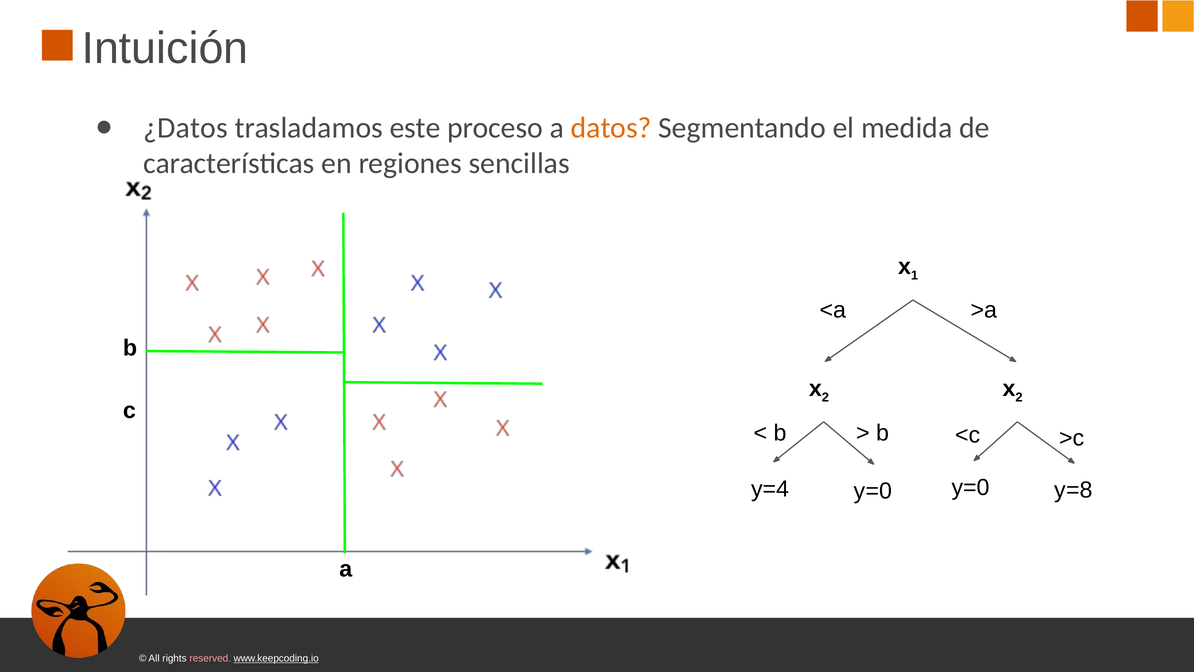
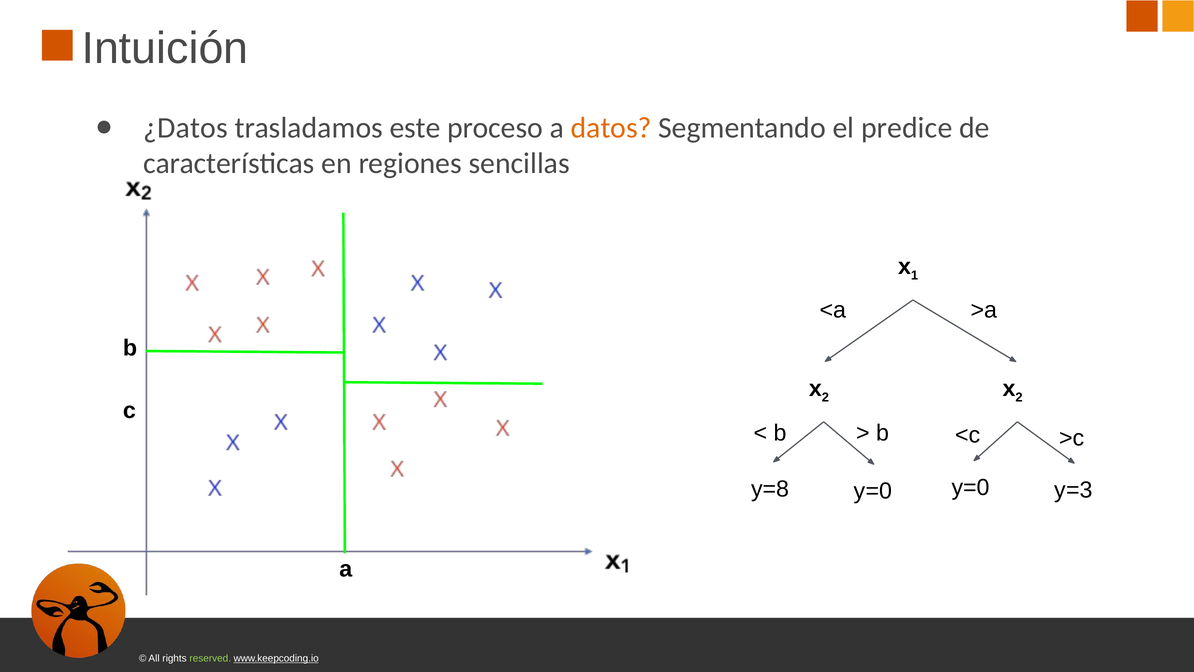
medida: medida -> predice (907, 128)
y=4: y=4 -> y=8 (770, 489)
y=8: y=8 -> y=3 (1073, 490)
reserved colour: pink -> light green (210, 658)
